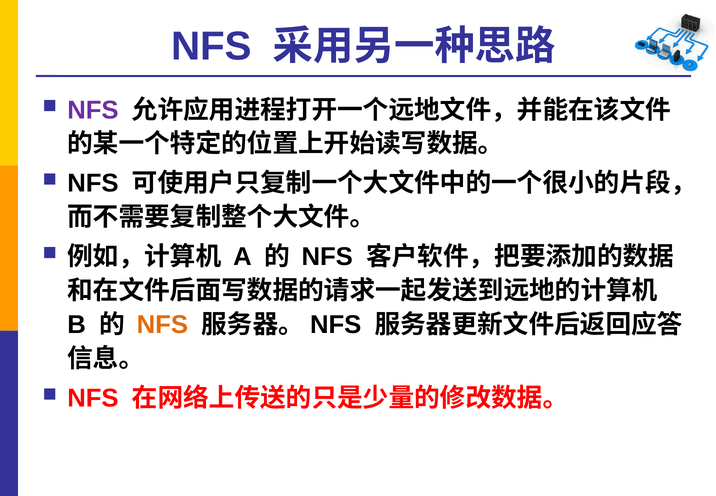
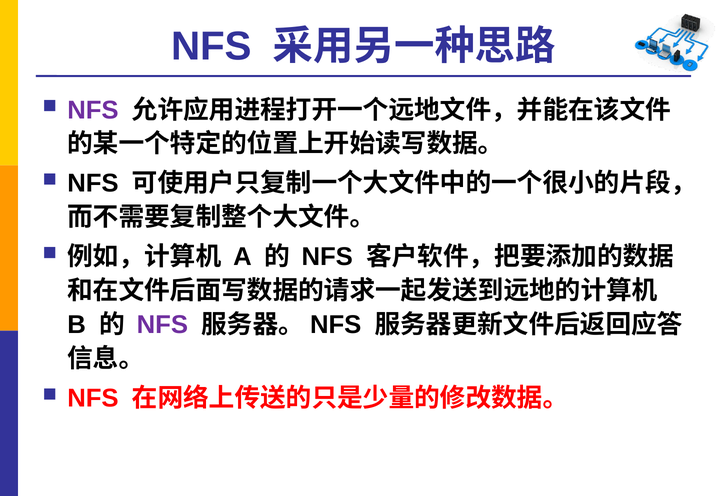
NFS colour: orange -> purple (162, 325)
